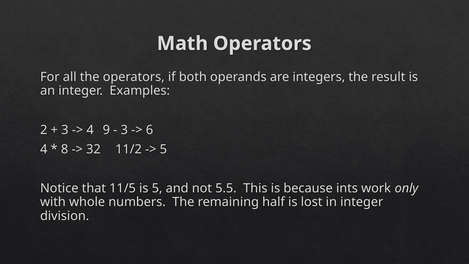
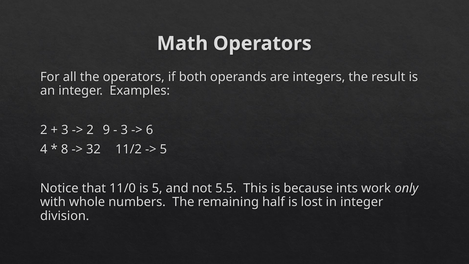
4: 4 -> 2 (90, 130)
11/5: 11/5 -> 11/0 (123, 188)
